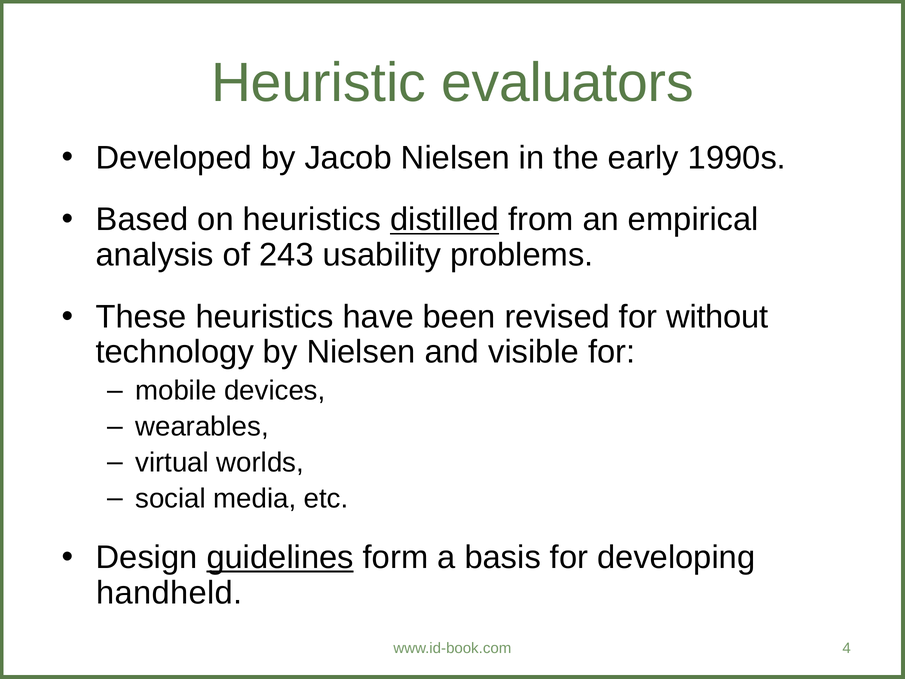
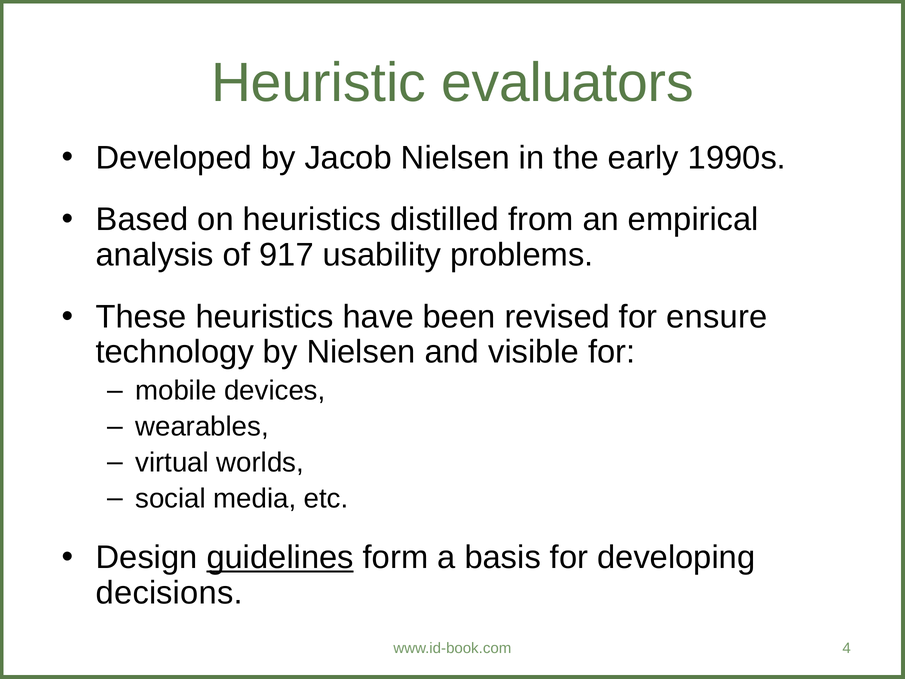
distilled underline: present -> none (445, 220)
243: 243 -> 917 (286, 255)
without: without -> ensure (717, 317)
handheld: handheld -> decisions (169, 593)
